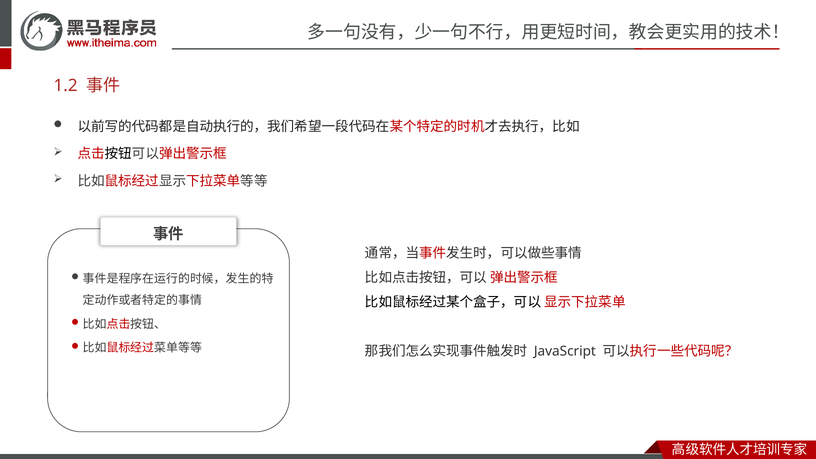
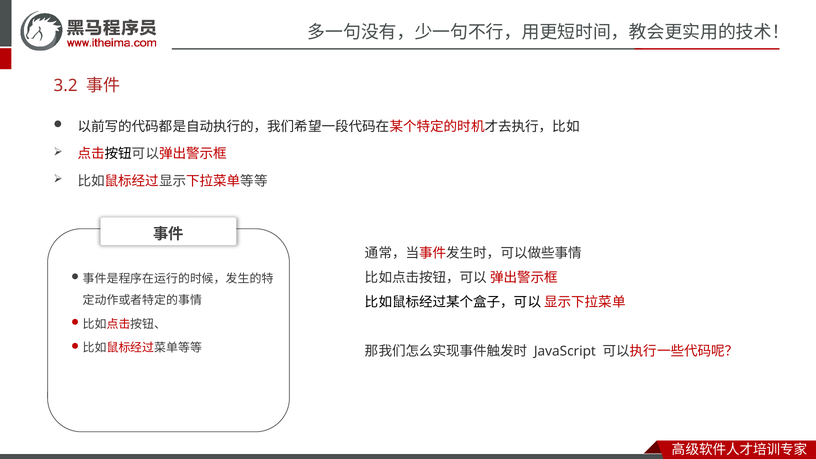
1.2: 1.2 -> 3.2 (66, 86)
